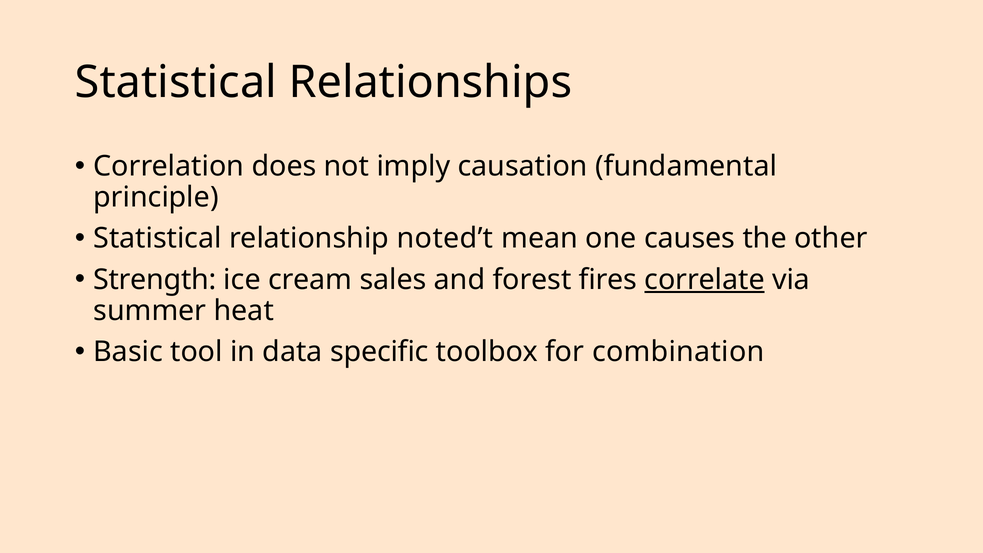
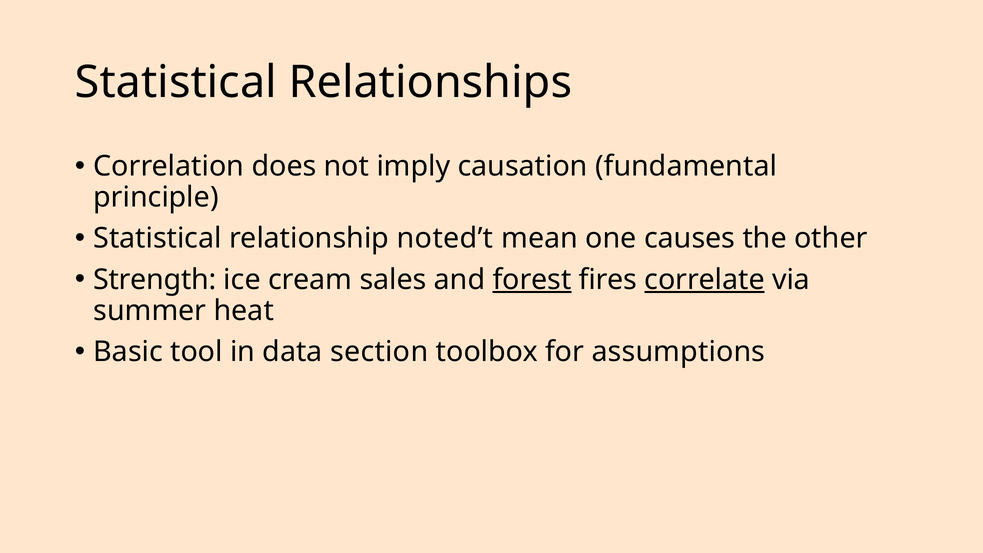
forest underline: none -> present (532, 280)
specific: specific -> section (379, 352)
combination: combination -> assumptions (678, 352)
